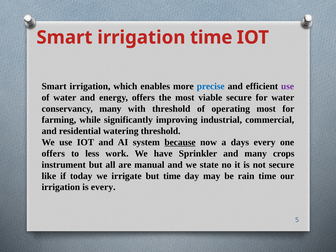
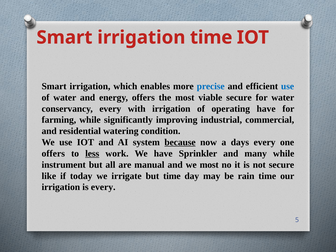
use colour: purple -> blue (288, 86)
conservancy many: many -> every (110, 109)
with threshold: threshold -> irrigation (171, 109)
operating most: most -> have (266, 109)
watering threshold: threshold -> condition (161, 131)
less underline: none -> present (92, 154)
many crops: crops -> while (284, 154)
we state: state -> most (209, 165)
